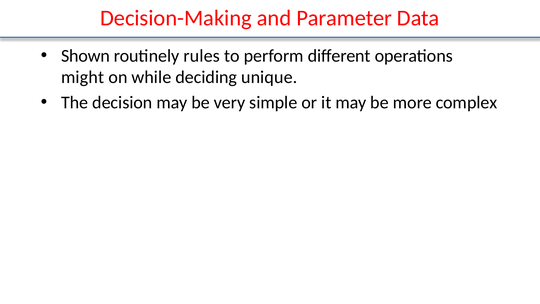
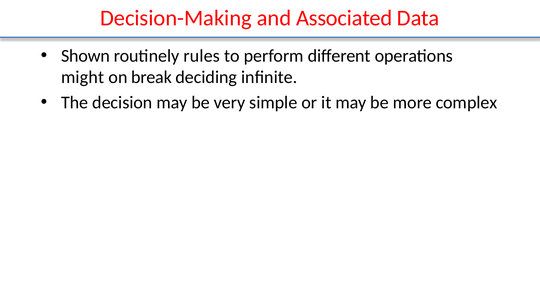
Parameter: Parameter -> Associated (344, 18)
while: while -> break (152, 77)
unique: unique -> inﬁnite (269, 77)
